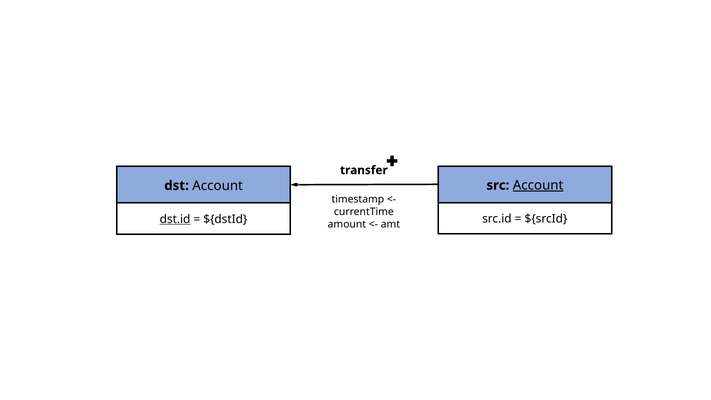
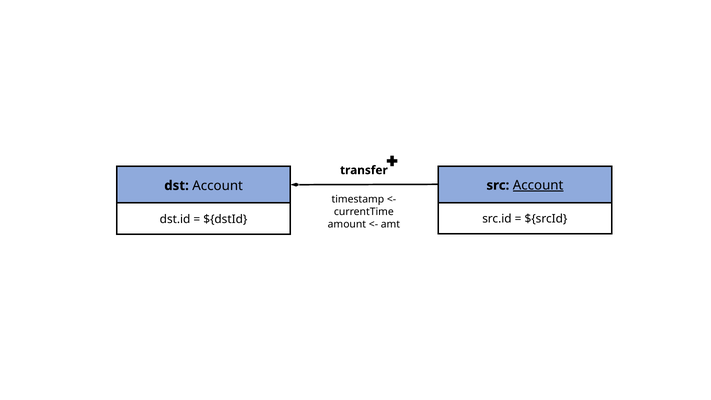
dst.id underline: present -> none (175, 219)
